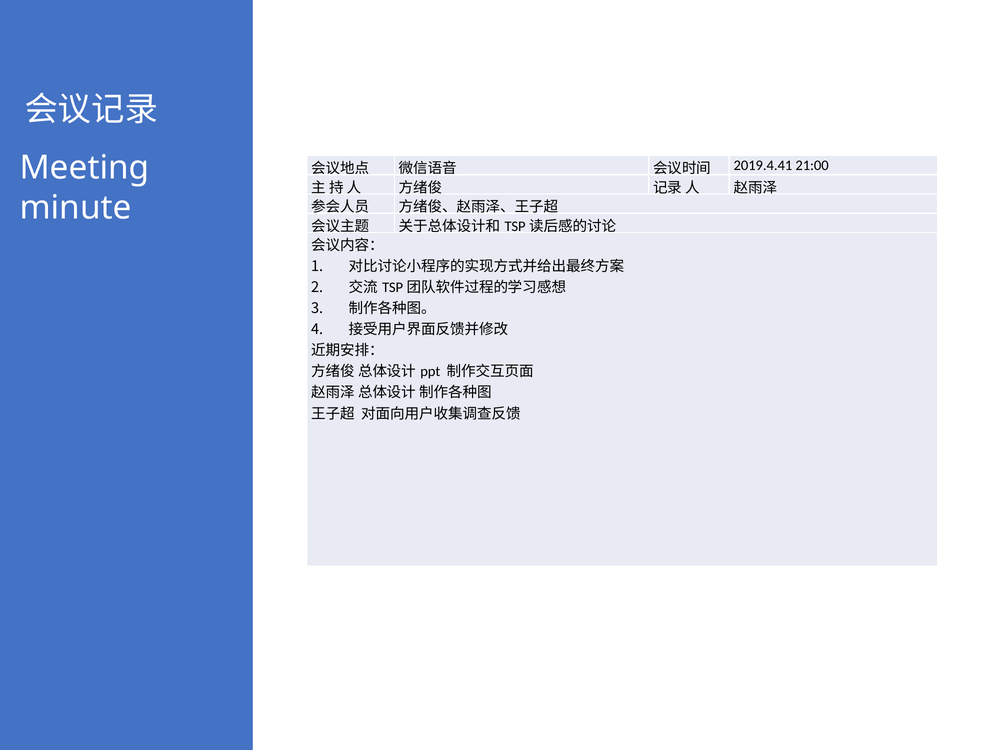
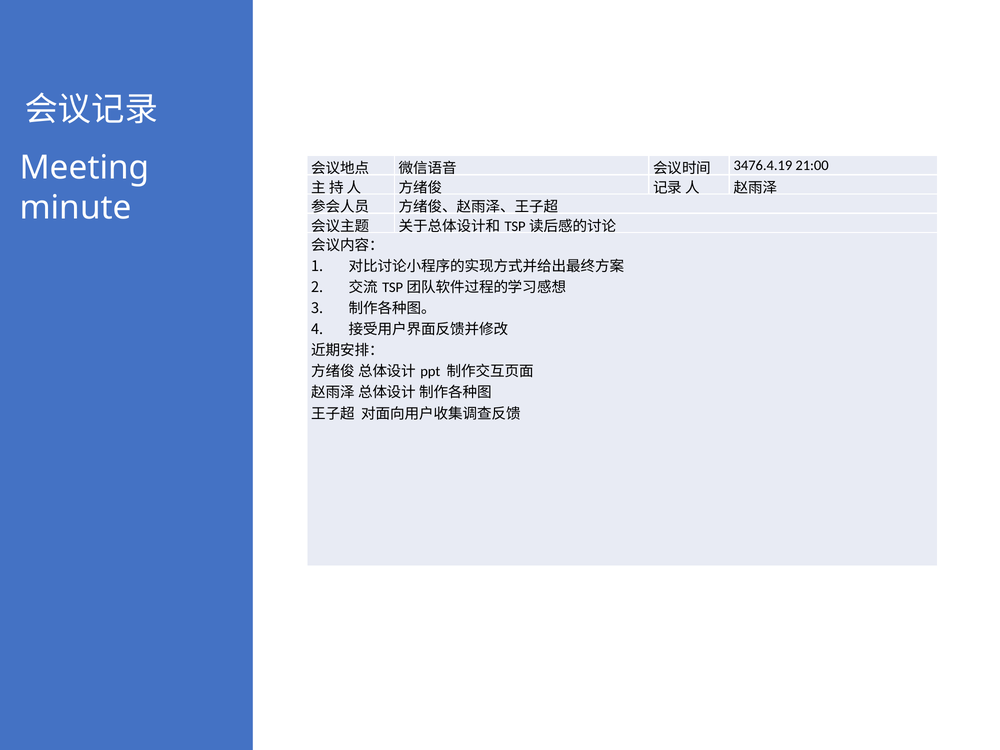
2019.4.41: 2019.4.41 -> 3476.4.19 (763, 166)
